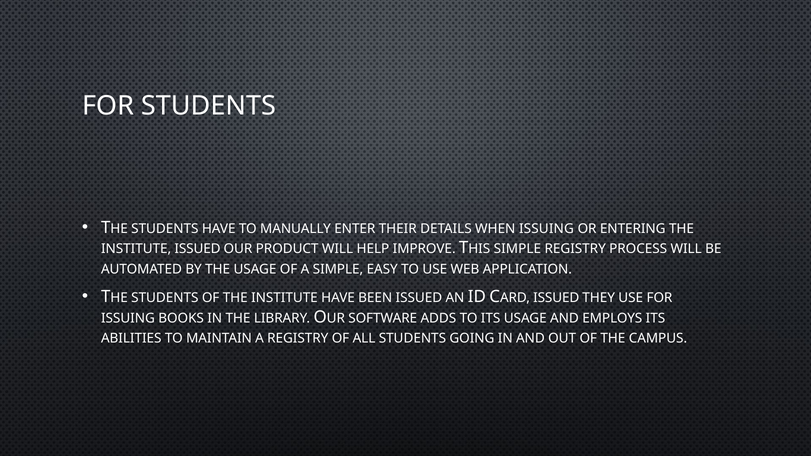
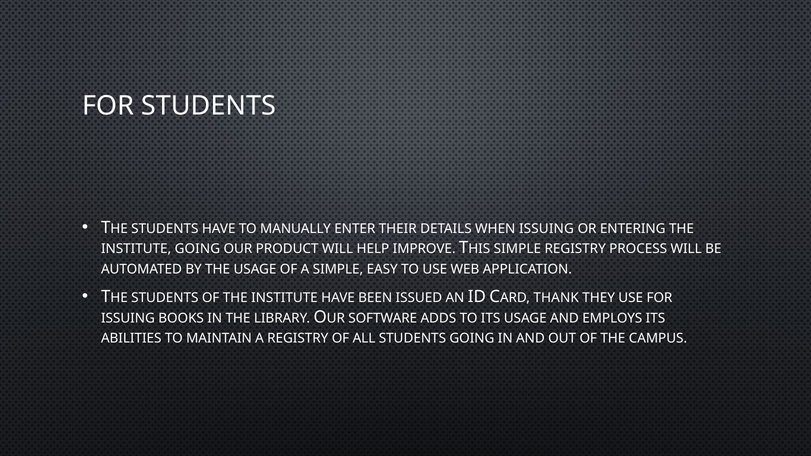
INSTITUTE ISSUED: ISSUED -> GOING (197, 249)
ISSUED: ISSUED -> THANK (556, 298)
